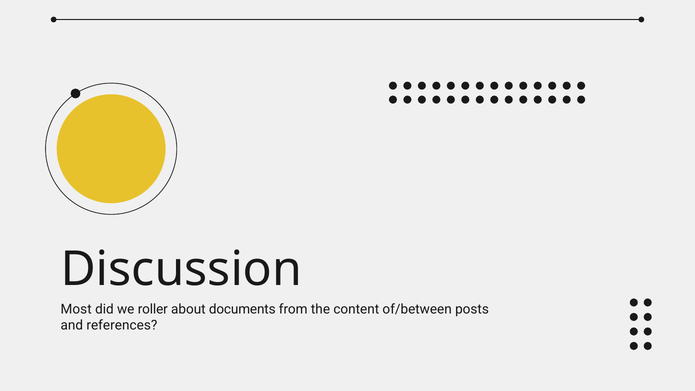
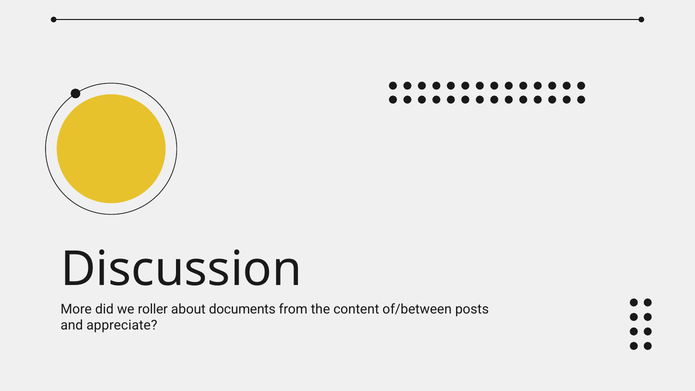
Most: Most -> More (76, 309)
references: references -> appreciate (122, 325)
